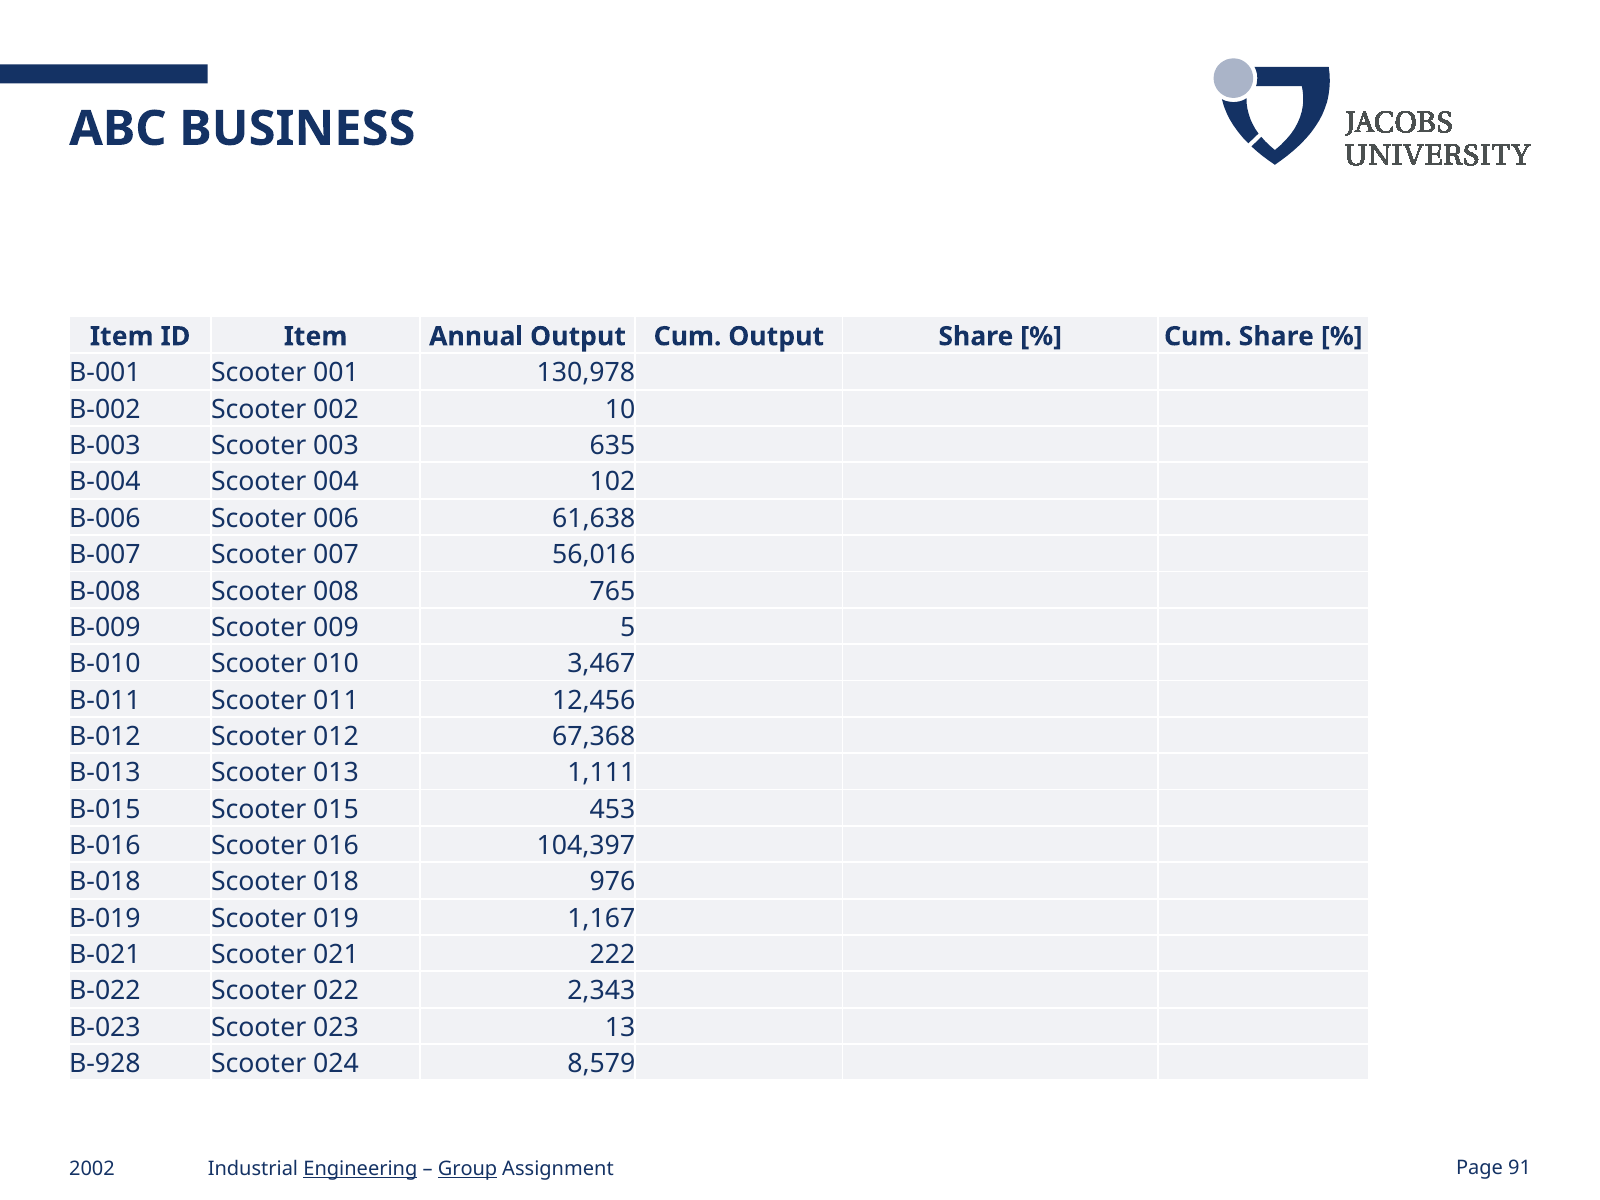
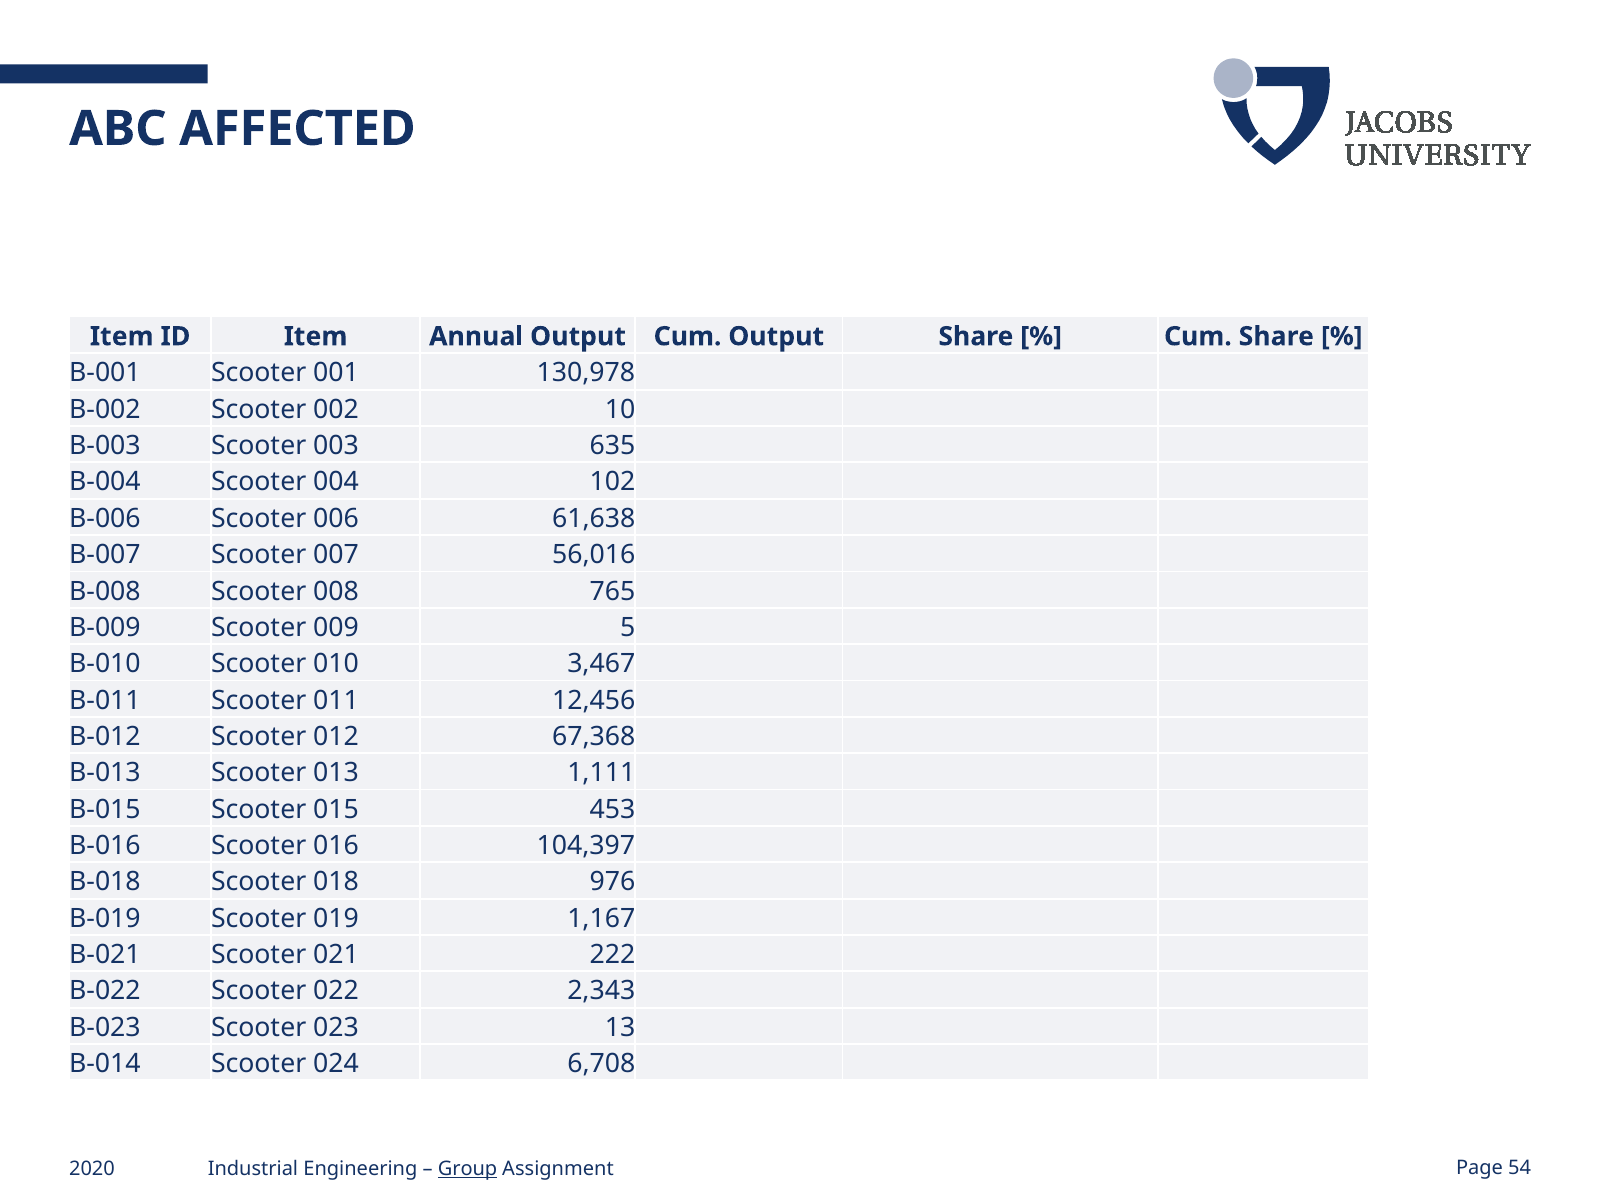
BUSINESS: BUSINESS -> AFFECTED (297, 129)
B-928: B-928 -> B-014 (105, 1064)
8,579: 8,579 -> 6,708 (601, 1064)
91: 91 -> 54 (1520, 1168)
2002: 2002 -> 2020 (92, 1169)
Engineering underline: present -> none (360, 1169)
